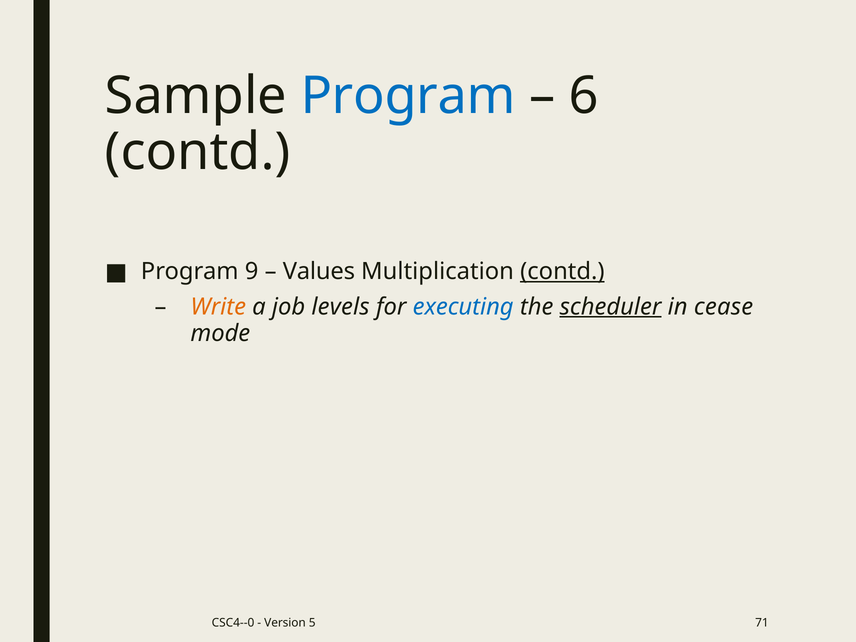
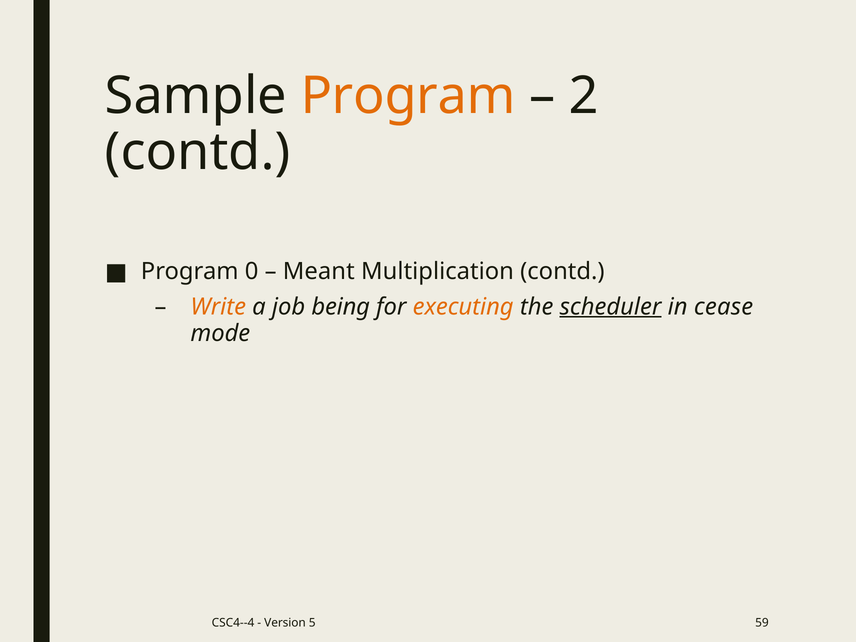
Program colour: blue -> orange (408, 96)
6: 6 -> 2 (584, 96)
9: 9 -> 0 (252, 272)
Values: Values -> Meant (319, 272)
contd underline: present -> none (562, 272)
levels: levels -> being (341, 307)
executing colour: blue -> orange (463, 307)
CSC4--0: CSC4--0 -> CSC4--4 (233, 623)
71: 71 -> 59 (762, 623)
